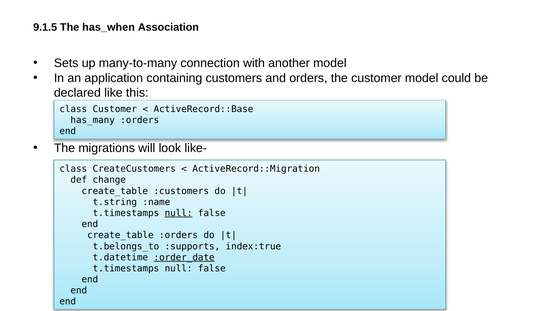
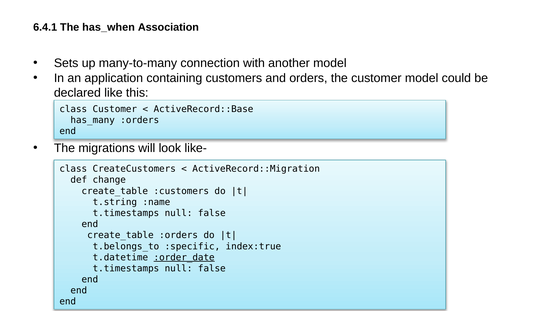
9.1.5: 9.1.5 -> 6.4.1 (45, 27)
null underline: present -> none (179, 213)
:supports: :supports -> :specific (192, 246)
